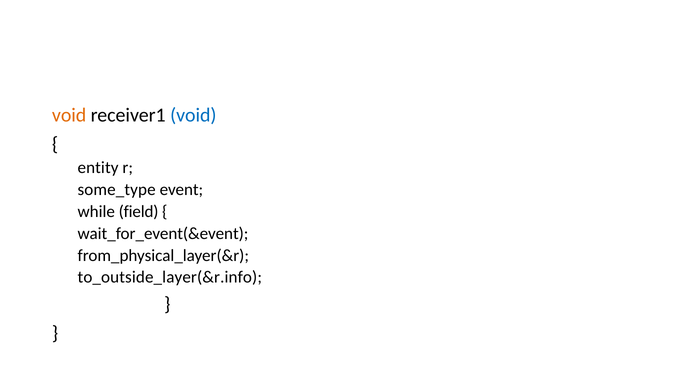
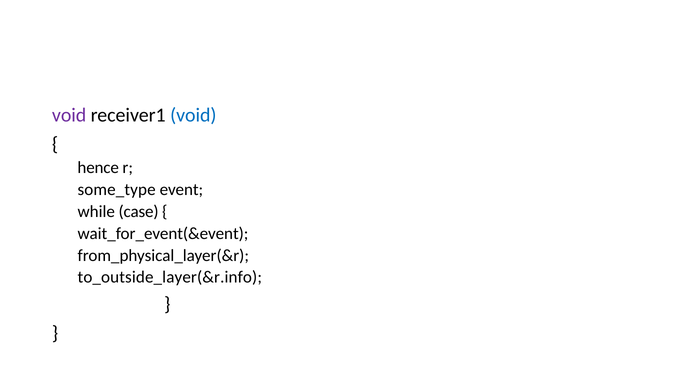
void colour: orange -> purple (69, 115)
entity: entity -> hence (98, 167)
field: field -> case (139, 211)
